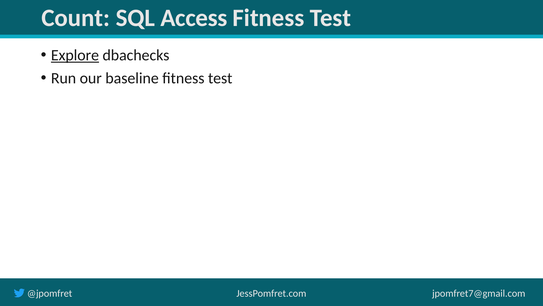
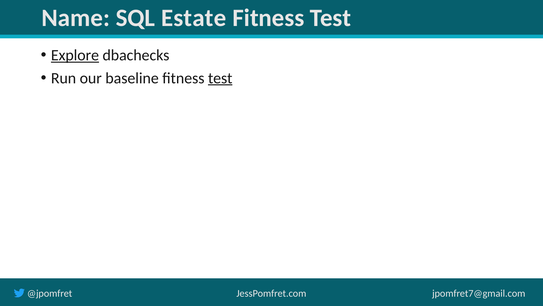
Count: Count -> Name (76, 18)
Access: Access -> Estate (194, 18)
test underline: none -> present (220, 78)
